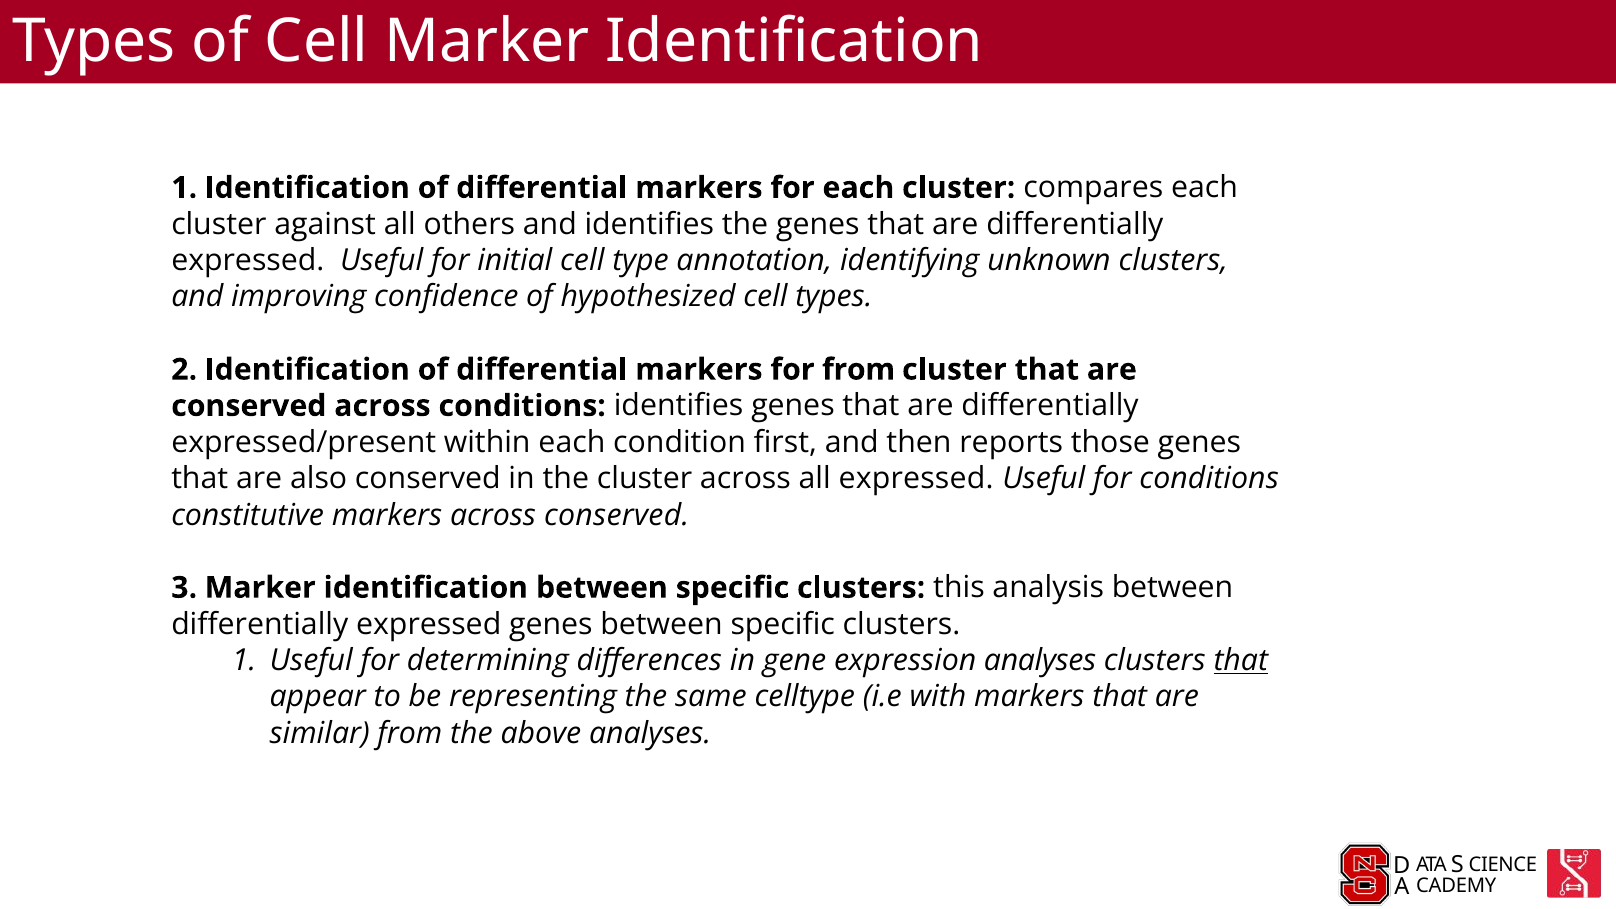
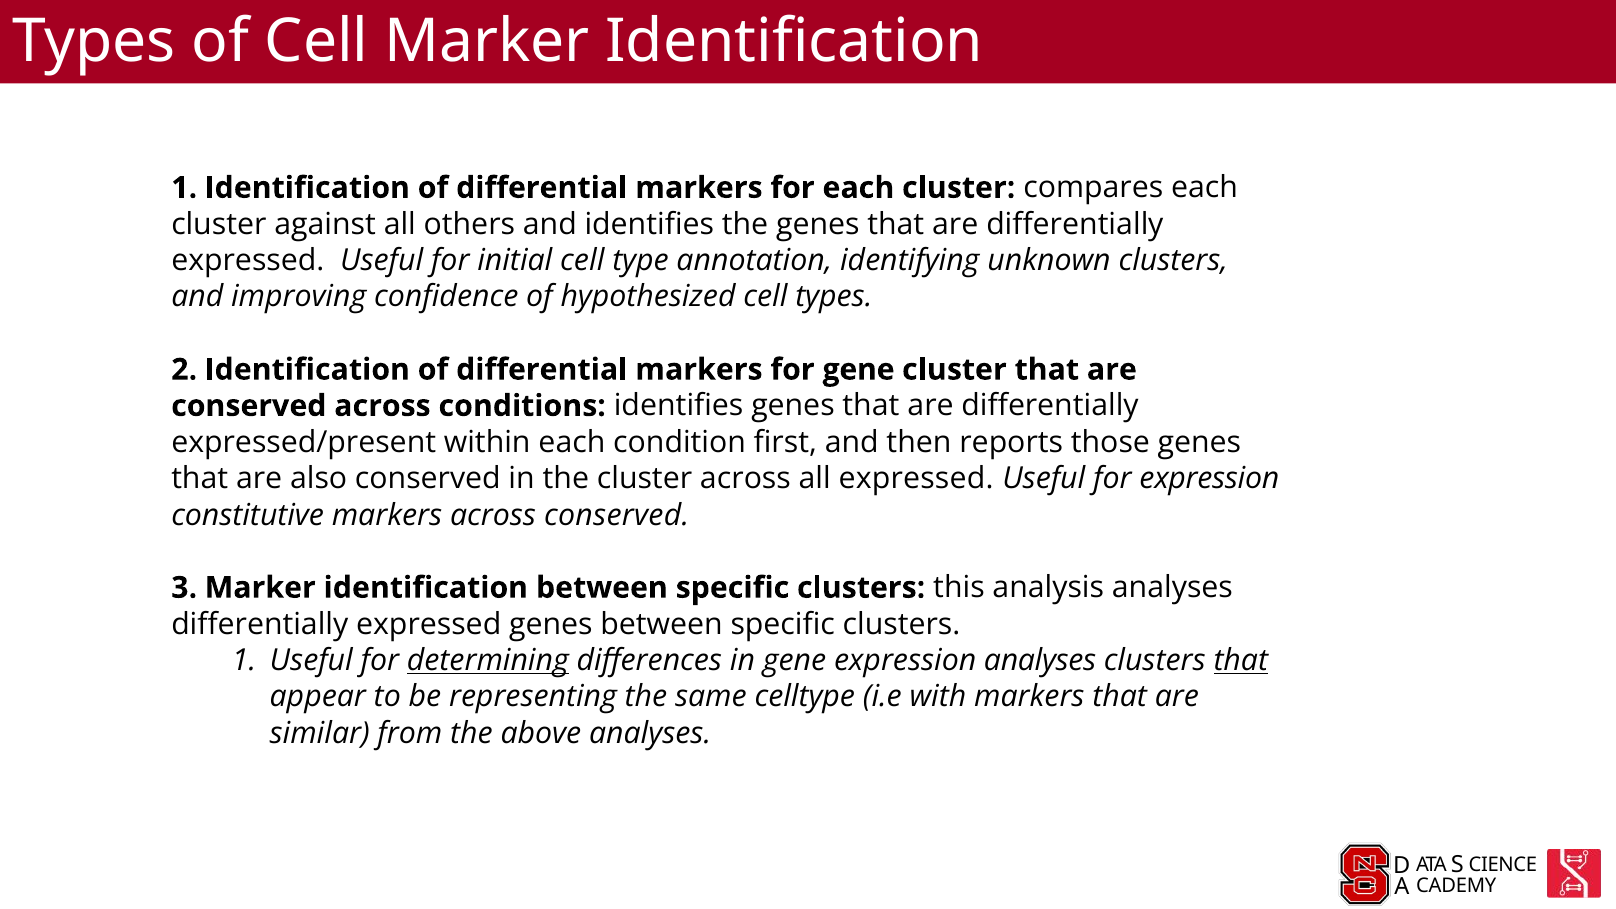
for from: from -> gene (859, 370)
for conditions: conditions -> expression (1209, 479)
analysis between: between -> analyses (1172, 588)
determining underline: none -> present (488, 660)
